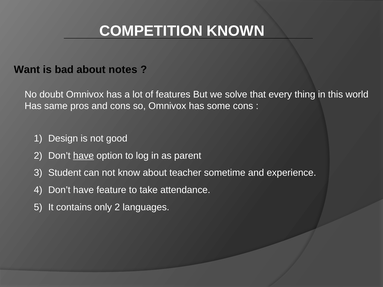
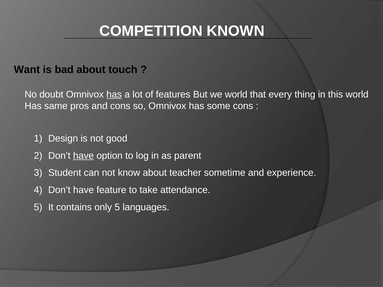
notes: notes -> touch (123, 70)
has underline: none -> present (114, 94)
we solve: solve -> world (236, 94)
only 2: 2 -> 5 (117, 207)
